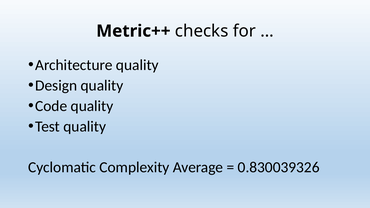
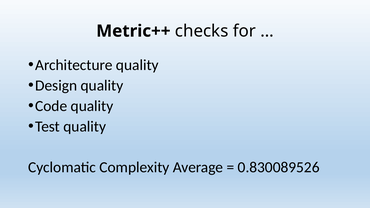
0.830039326: 0.830039326 -> 0.830089526 (279, 167)
